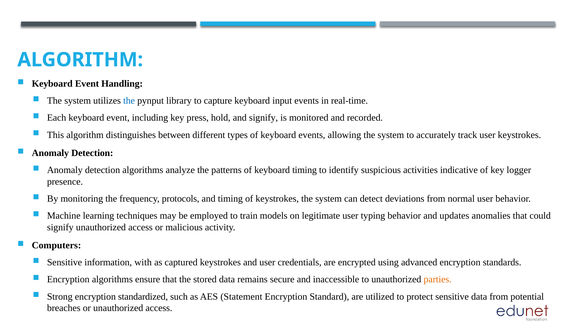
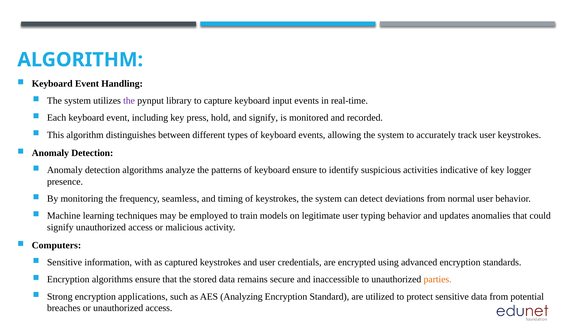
the colour: blue -> purple (129, 101)
keyboard timing: timing -> ensure (305, 170)
protocols: protocols -> seamless (181, 199)
standardized: standardized -> applications (143, 297)
Statement: Statement -> Analyzing (241, 297)
